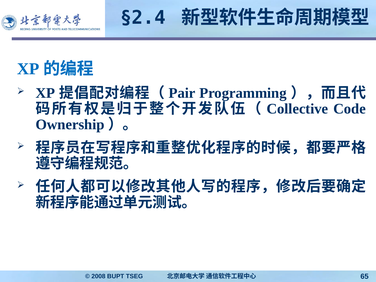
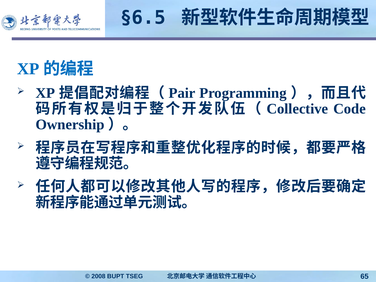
§2.4: §2.4 -> §6.5 (143, 18)
